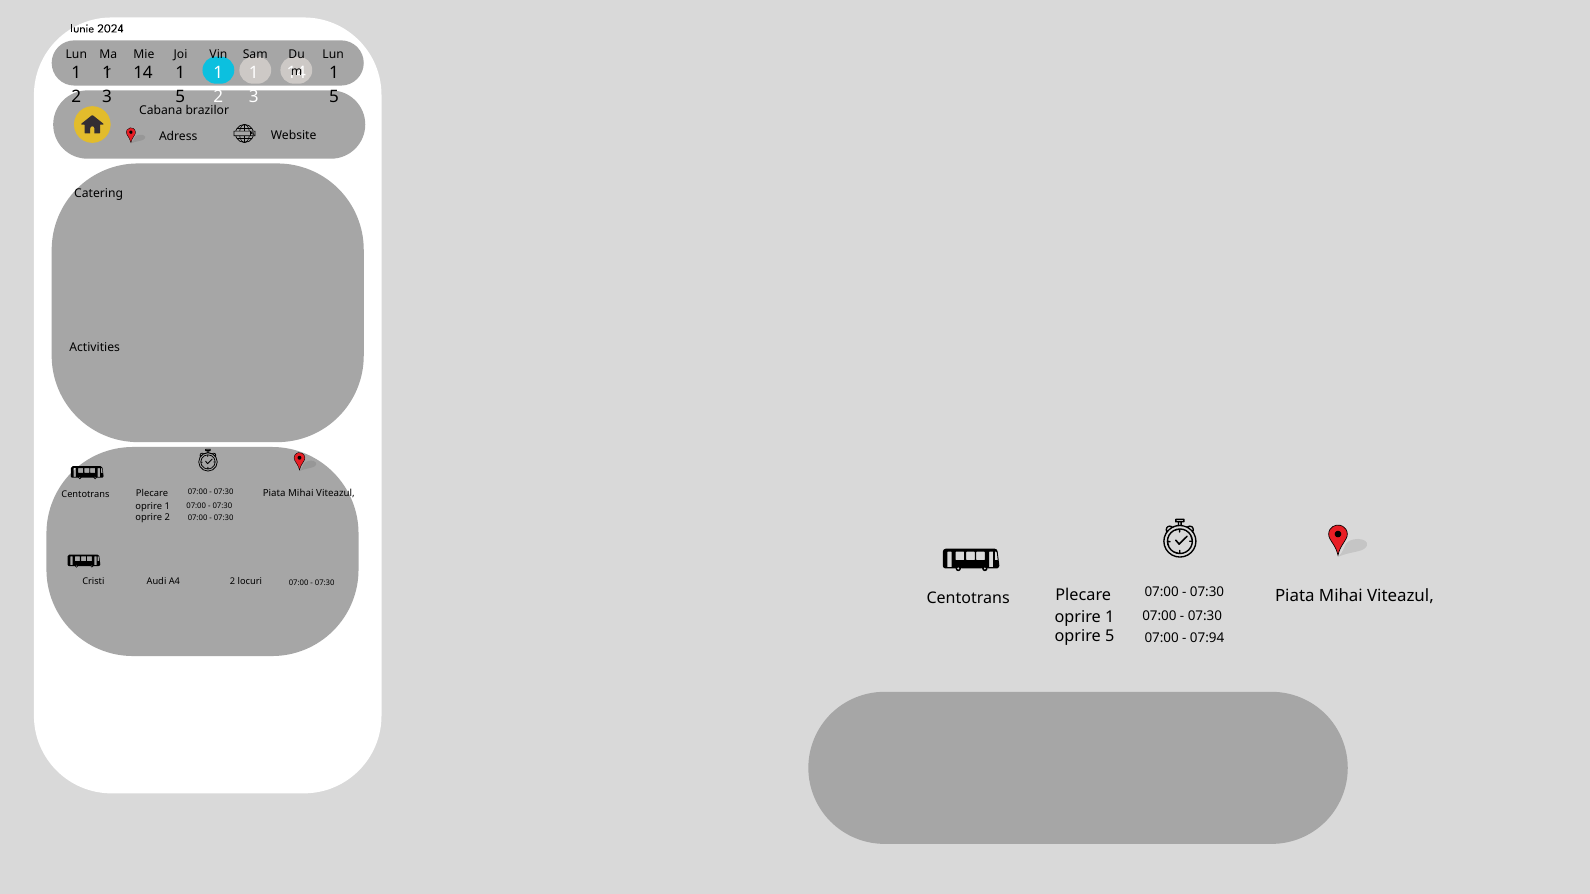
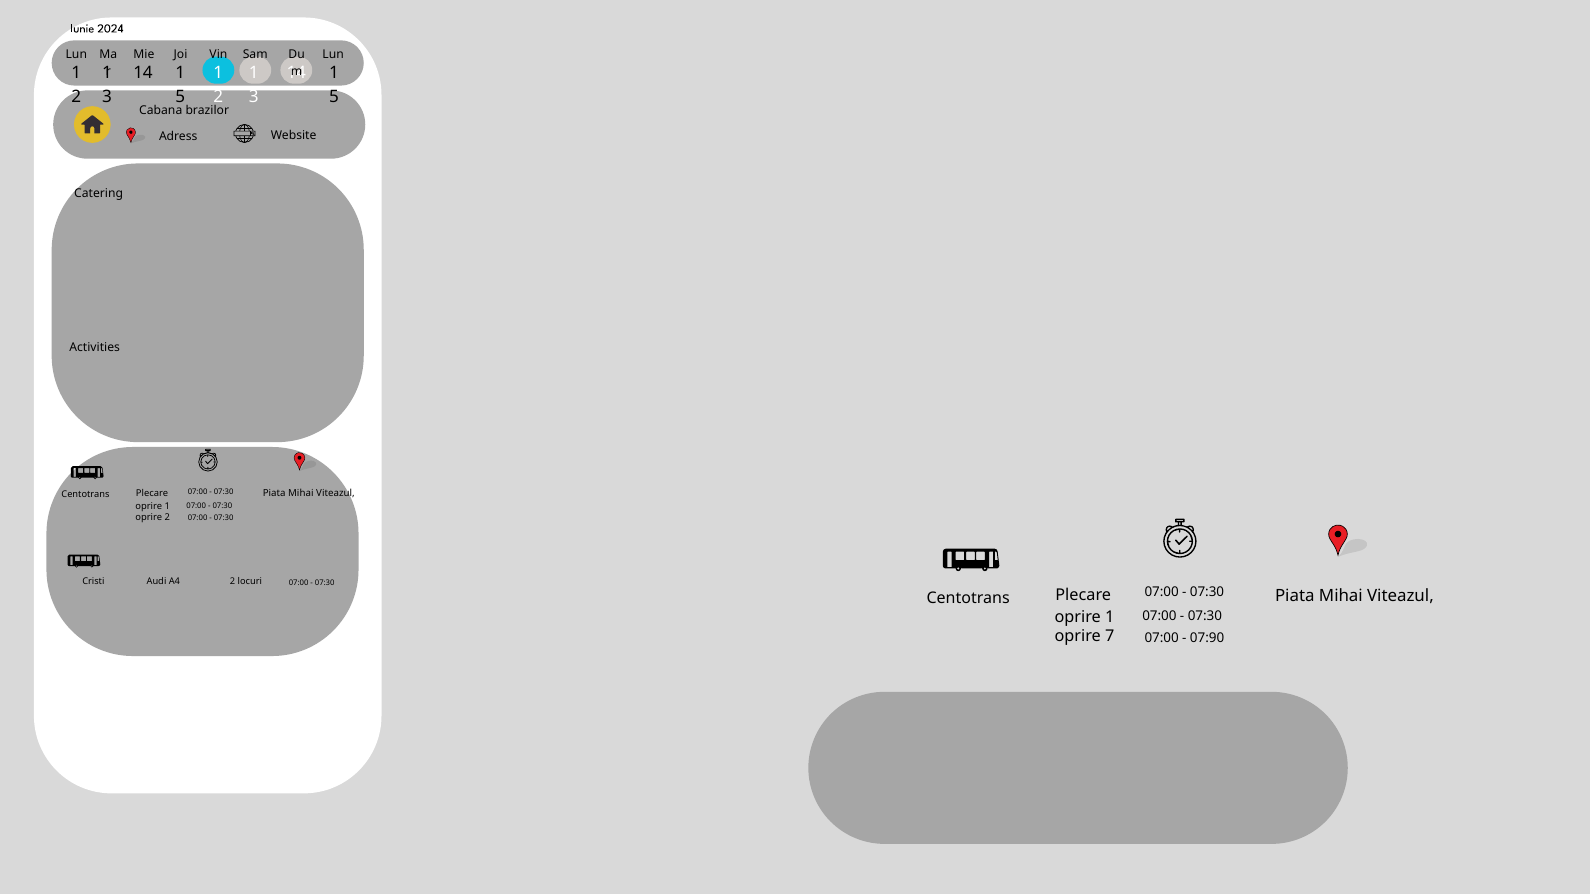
oprire 5: 5 -> 7 (1110, 637)
07:94: 07:94 -> 07:90 (1207, 638)
